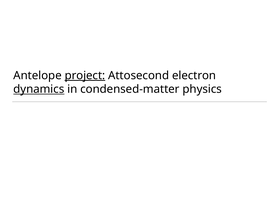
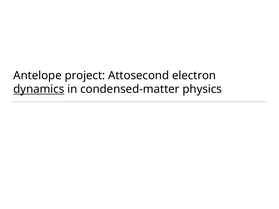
project underline: present -> none (85, 76)
